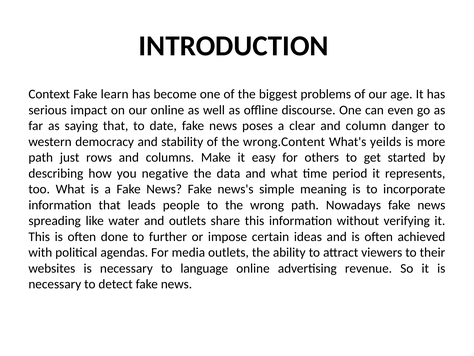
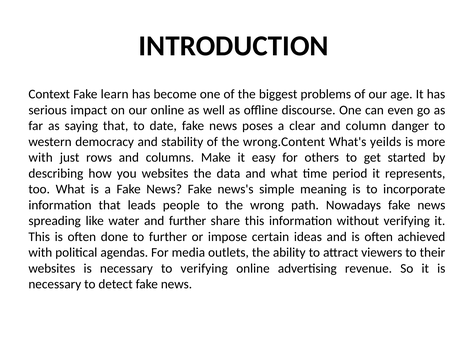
path: path -> with (41, 157)
you negative: negative -> websites (165, 173)
and outlets: outlets -> further (188, 221)
to language: language -> verifying (204, 268)
